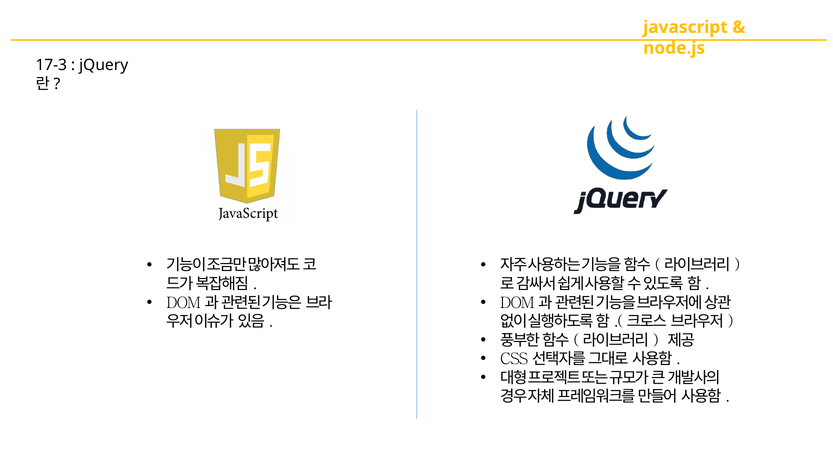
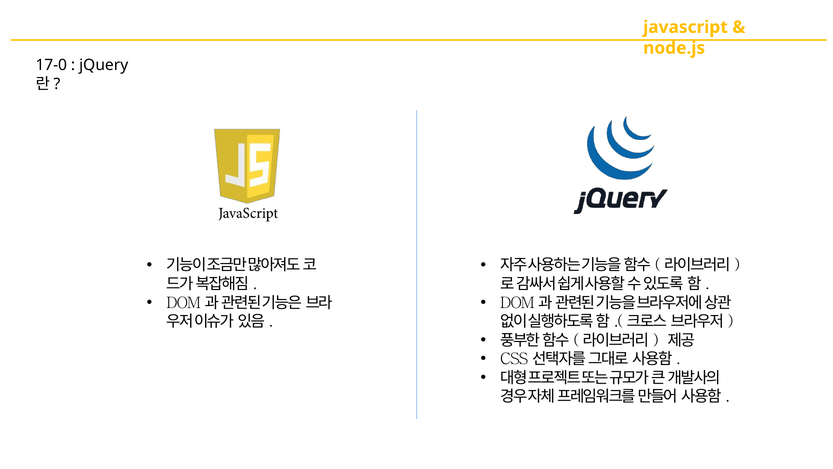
17-3: 17-3 -> 17-0 (51, 65)
